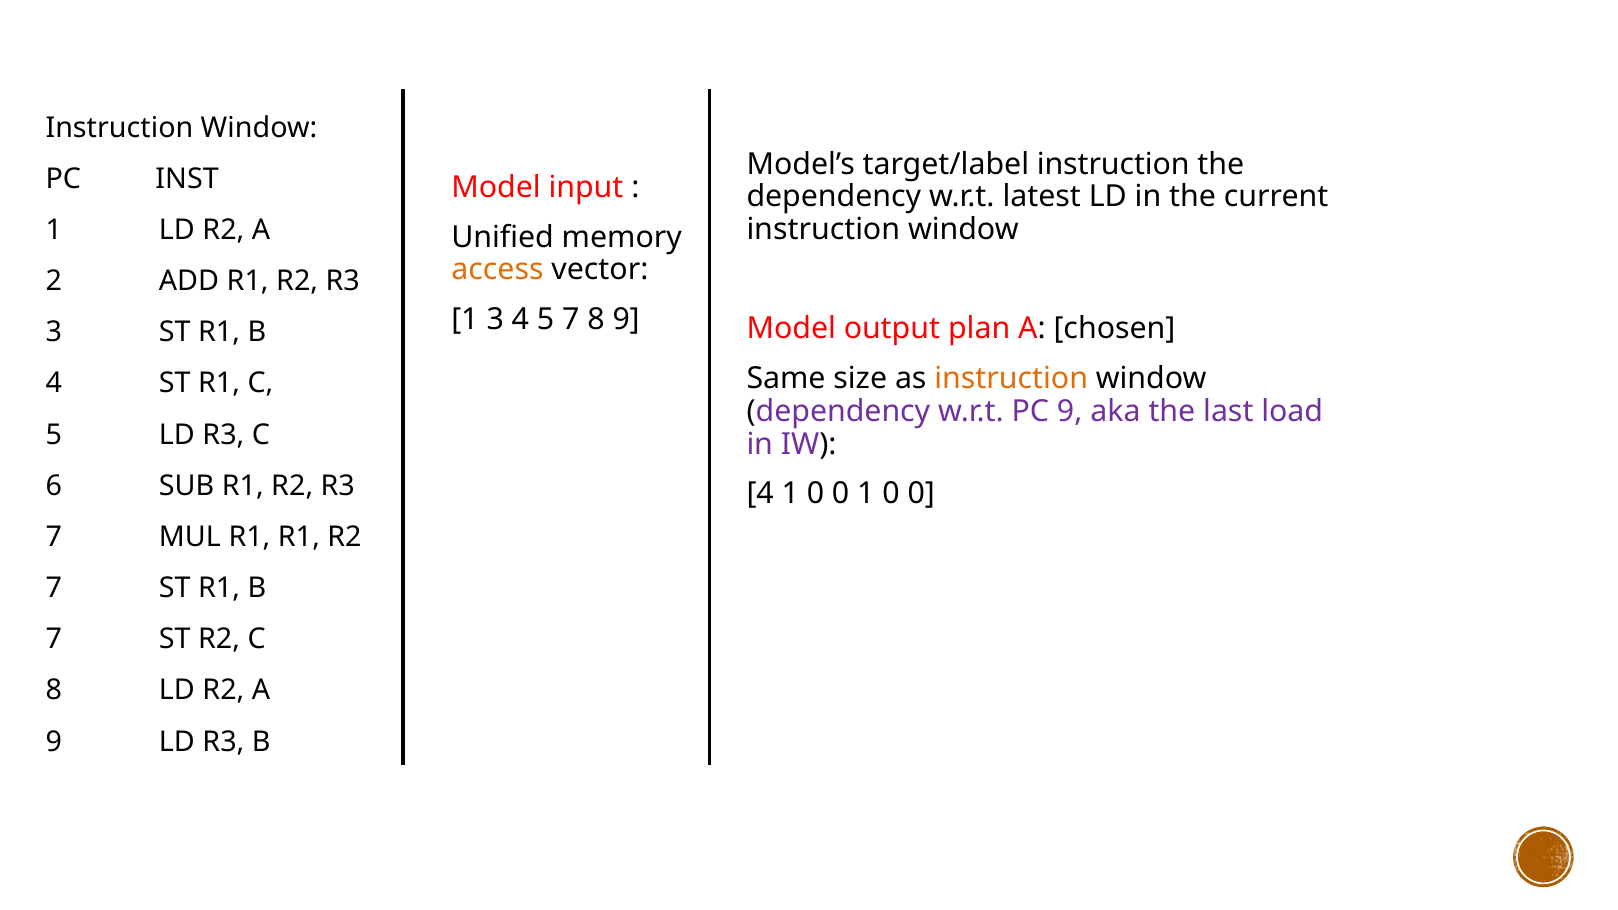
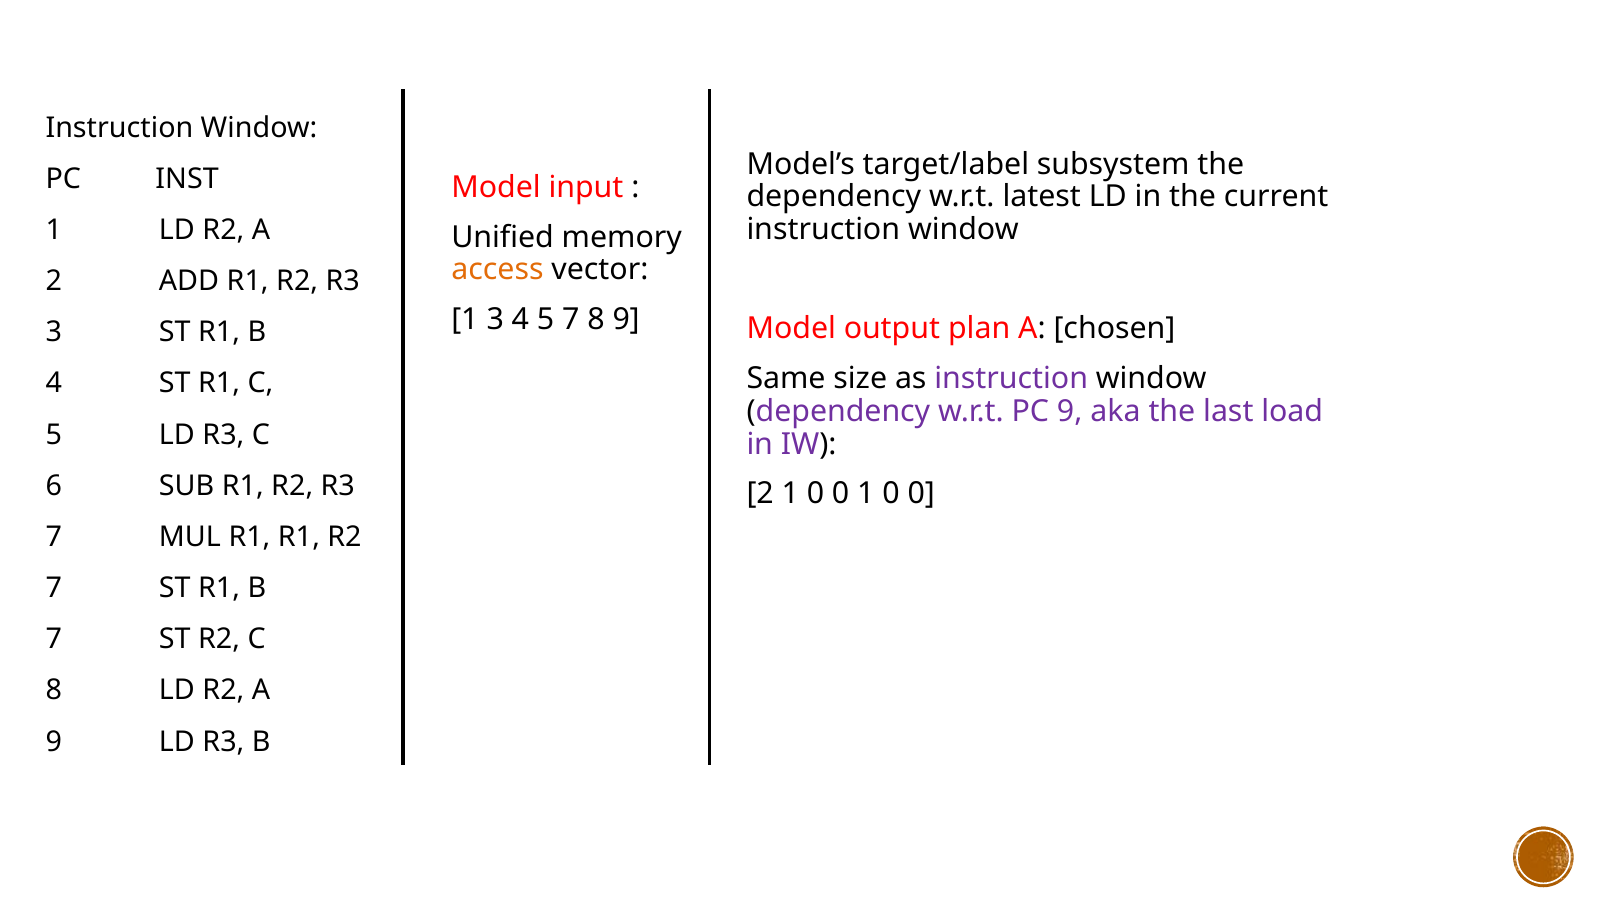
target/label instruction: instruction -> subsystem (1113, 164)
instruction colour: orange -> purple (1011, 379)
4: 4 -> 2 (760, 494)
